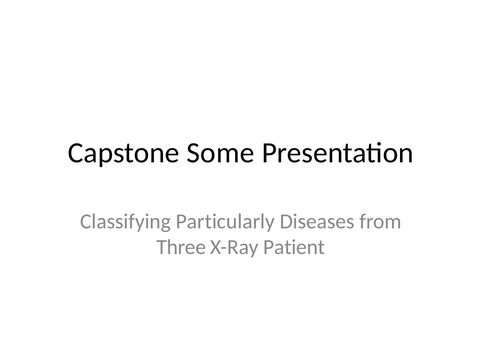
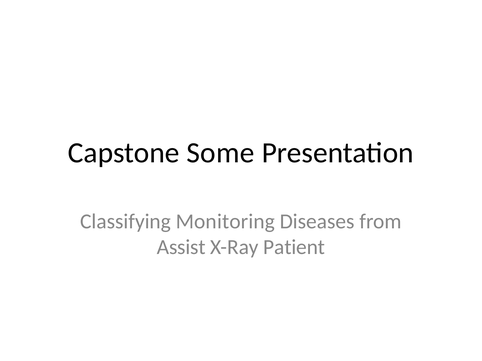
Particularly: Particularly -> Monitoring (225, 222)
Three: Three -> Assist (181, 247)
